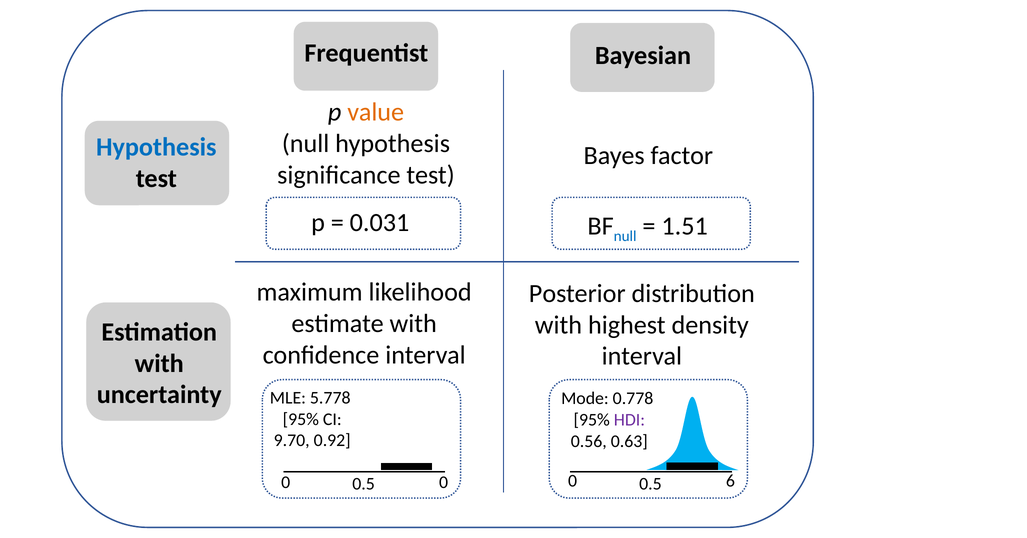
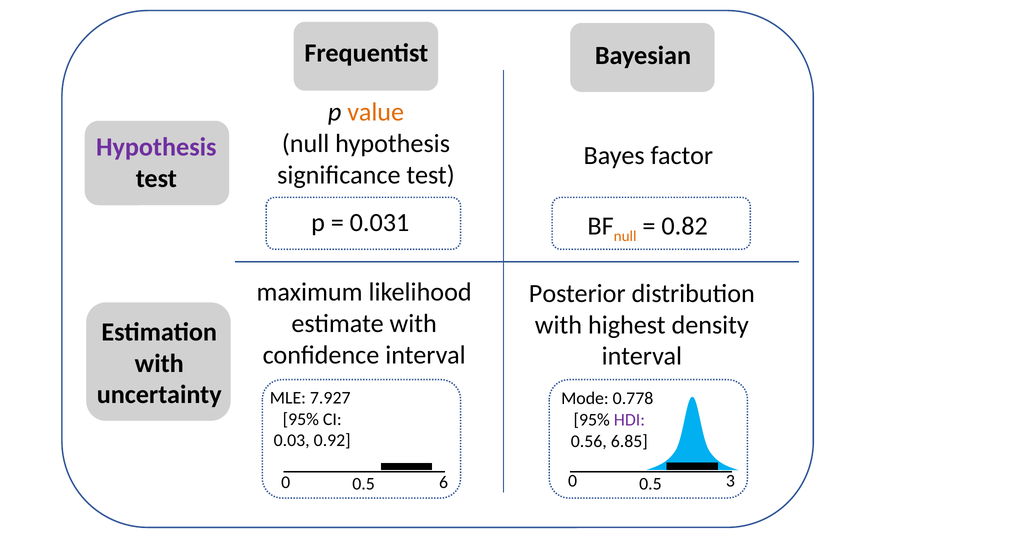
Hypothesis colour: blue -> purple (156, 147)
null colour: blue -> orange (625, 236)
1.51: 1.51 -> 0.82 (685, 226)
5.778: 5.778 -> 7.927 (330, 398)
9.70: 9.70 -> 0.03 (292, 440)
0.63: 0.63 -> 6.85 (629, 441)
6: 6 -> 3 (730, 481)
0 0: 0 -> 6 (444, 482)
